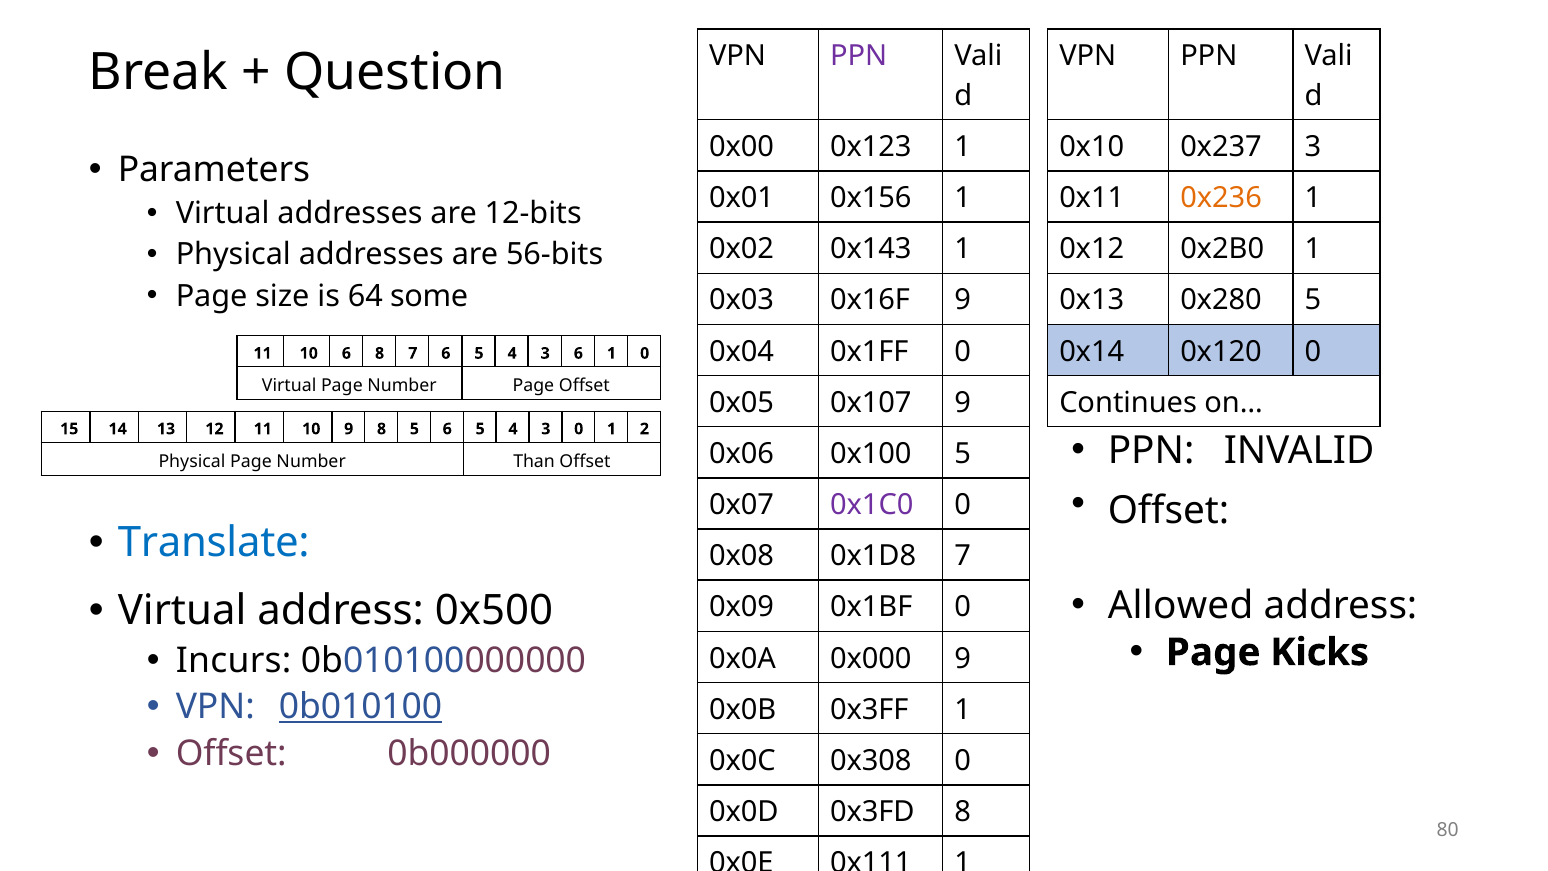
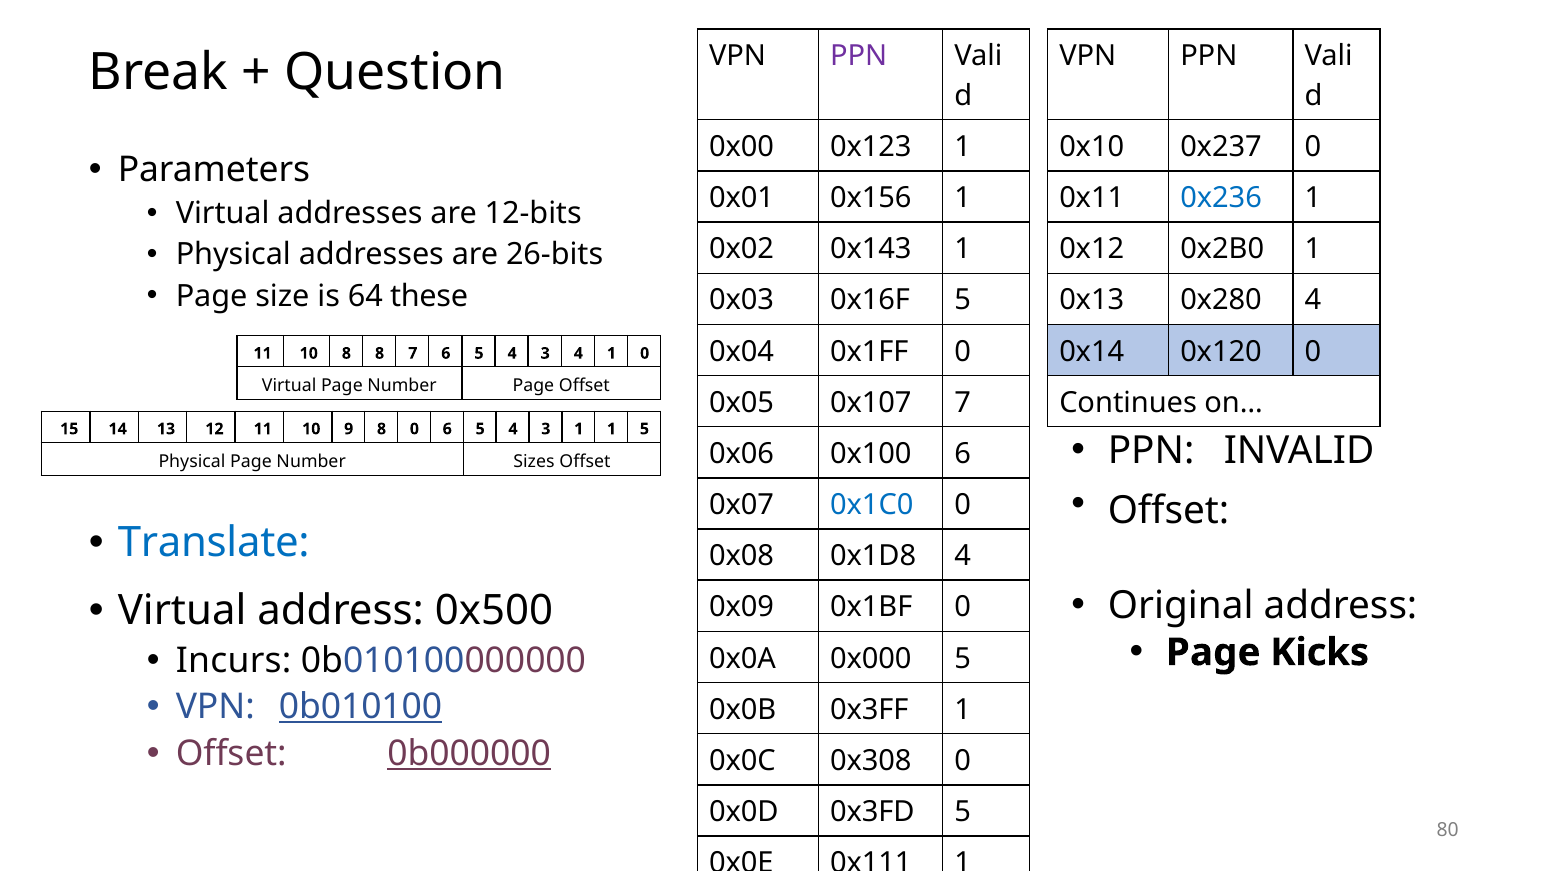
0x237 3: 3 -> 0 (1313, 147)
0x236 colour: orange -> blue (1221, 198)
56-bits: 56-bits -> 26-bits (555, 255)
some: some -> these (429, 296)
0x16F 9: 9 -> 5 (963, 300)
0x280 5: 5 -> 4 (1313, 300)
10 6: 6 -> 8 (346, 353)
3 6: 6 -> 4 (578, 353)
0x107 9: 9 -> 7 (963, 403)
8 5: 5 -> 0 (414, 429)
3 0: 0 -> 1 (579, 429)
1 2: 2 -> 5 (644, 429)
0x100 5: 5 -> 6 (963, 454)
Than: Than -> Sizes (534, 461)
0x1C0 colour: purple -> blue (872, 505)
0x1D8 7: 7 -> 4 (963, 556)
Allowed: Allowed -> Original (1181, 606)
0x000 9: 9 -> 5 (963, 658)
0b000000 underline: none -> present (469, 753)
0x3FD 8: 8 -> 5 (963, 812)
